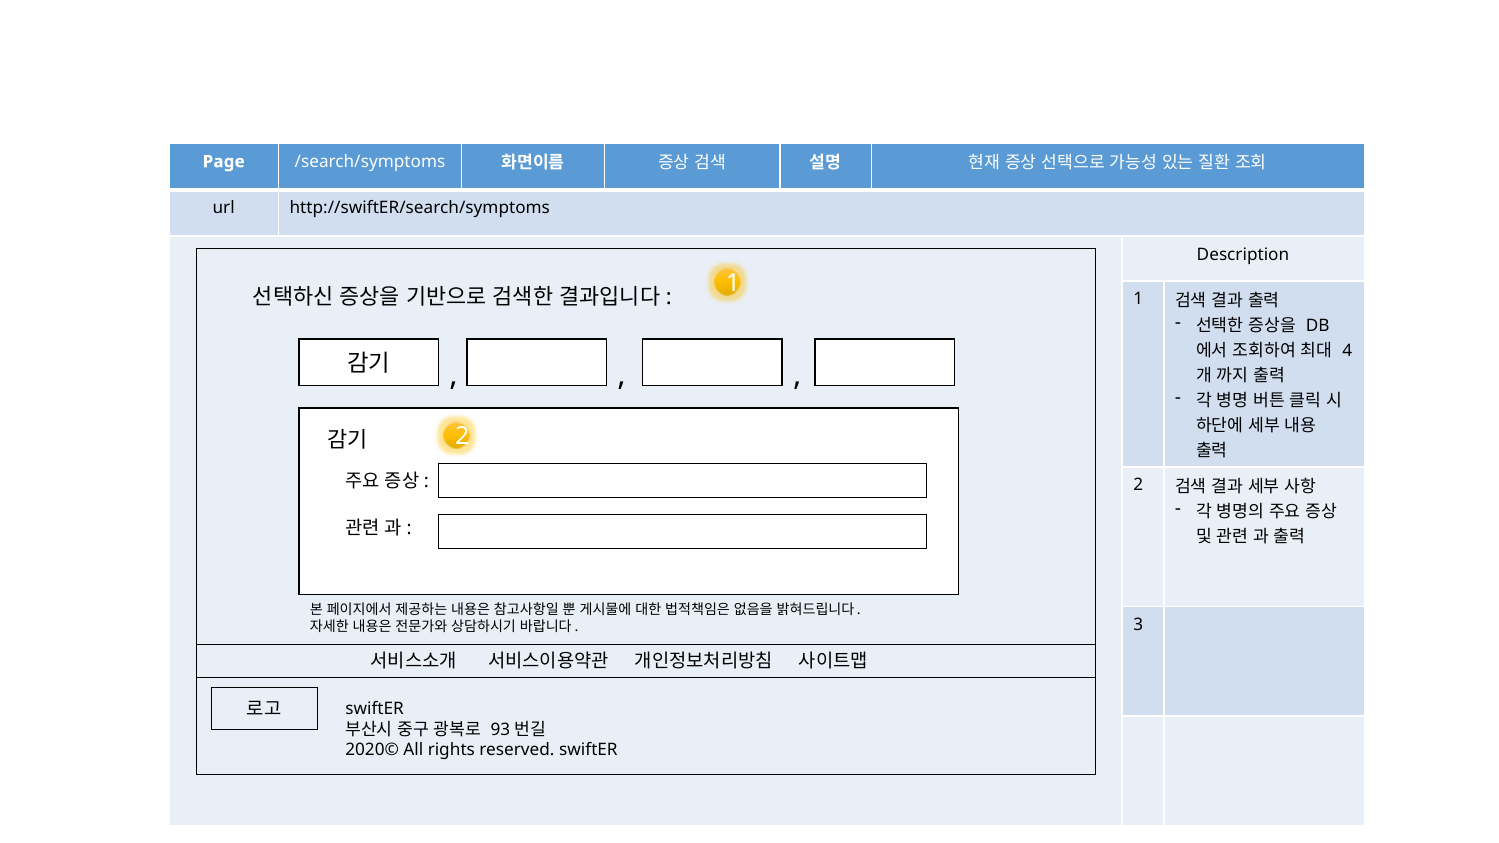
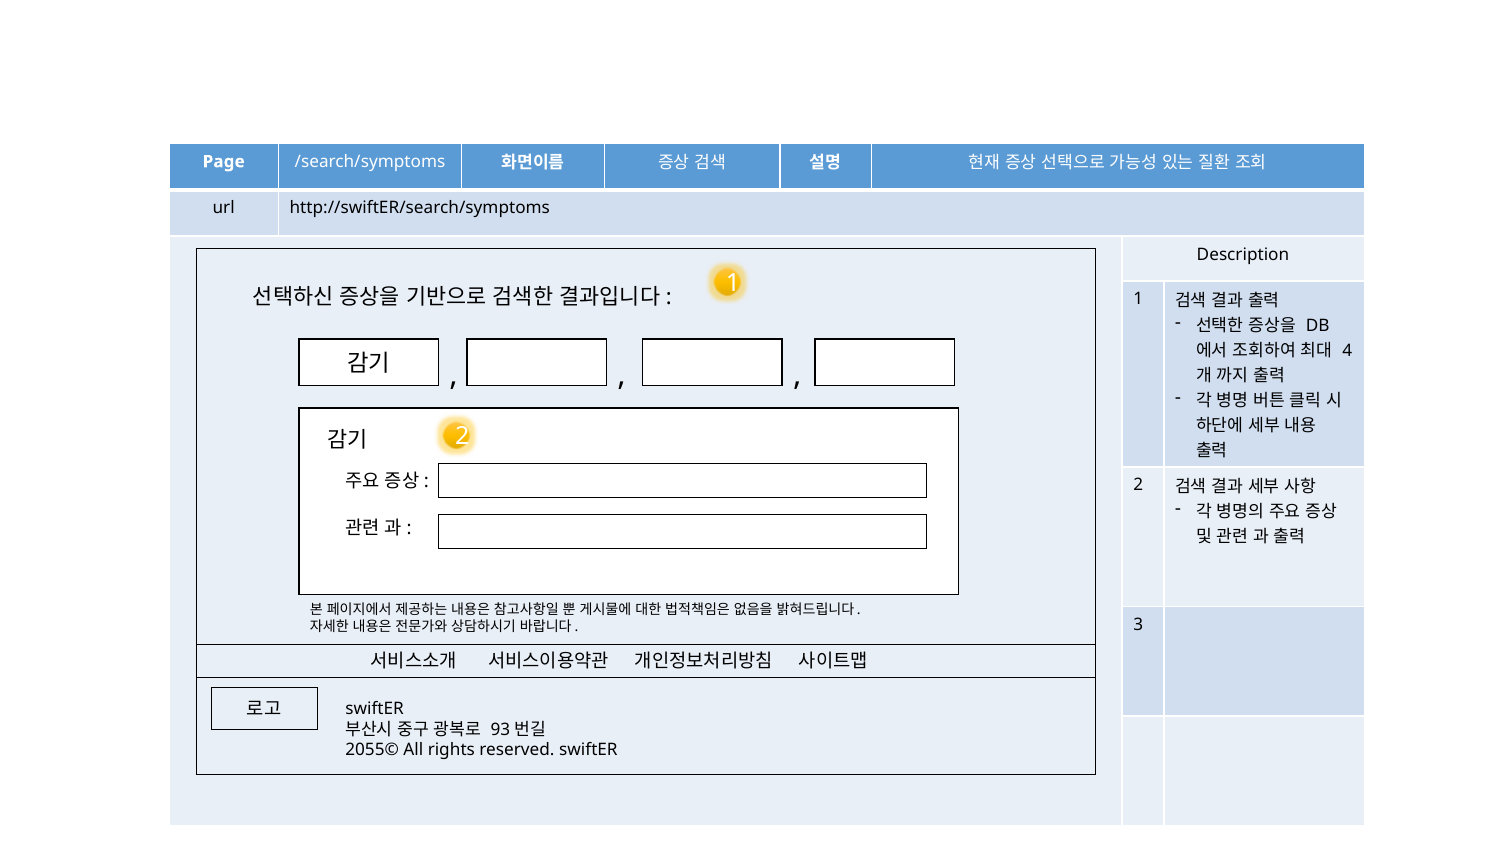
2020©: 2020© -> 2055© (372, 750)
